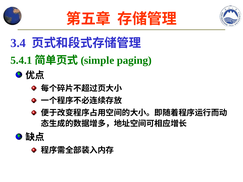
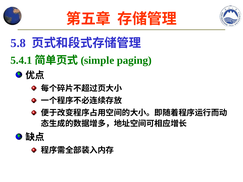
3.4: 3.4 -> 5.8 (18, 43)
